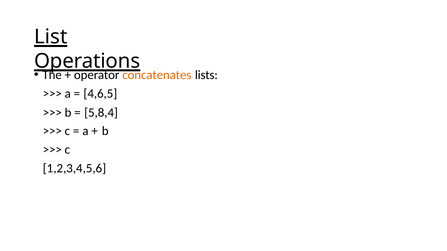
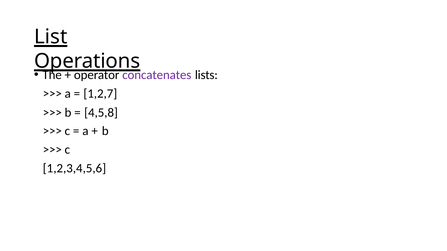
concatenates colour: orange -> purple (157, 75)
4,6,5: 4,6,5 -> 1,2,7 (100, 94)
5,8,4: 5,8,4 -> 4,5,8 (101, 113)
